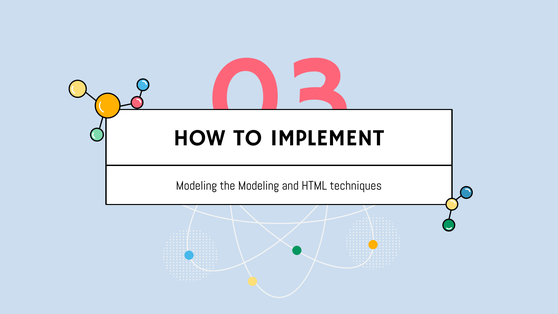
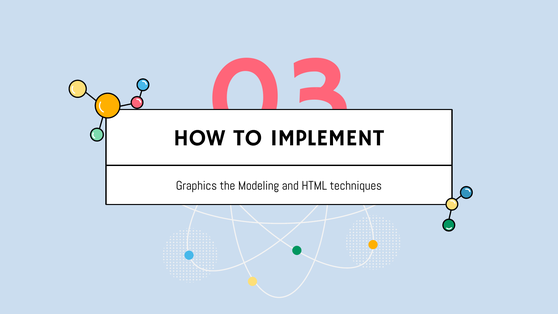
Modeling: Modeling -> Graphics (196, 186)
